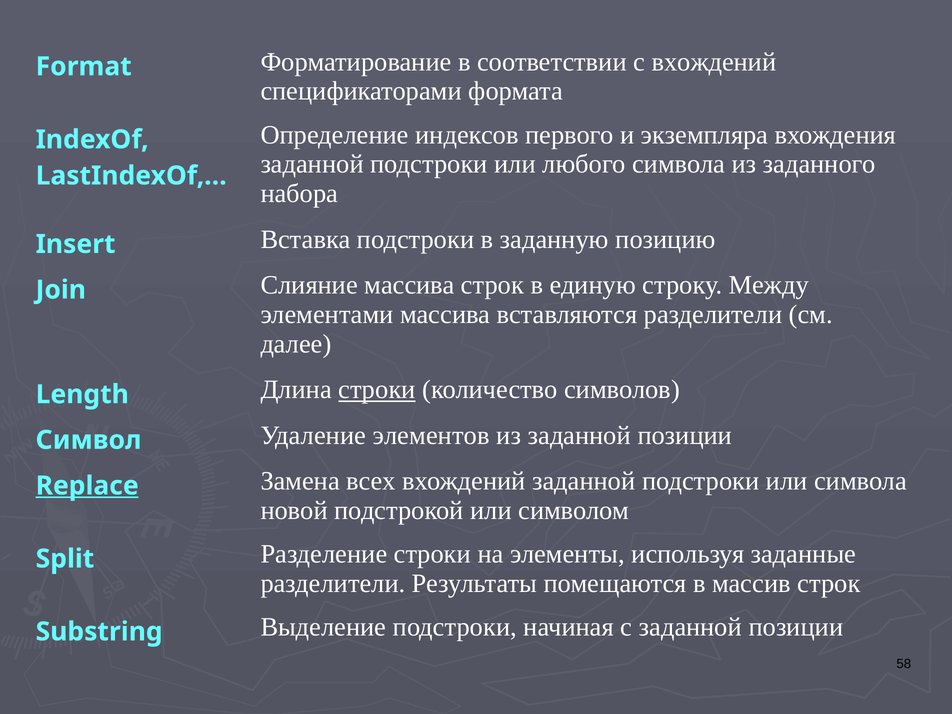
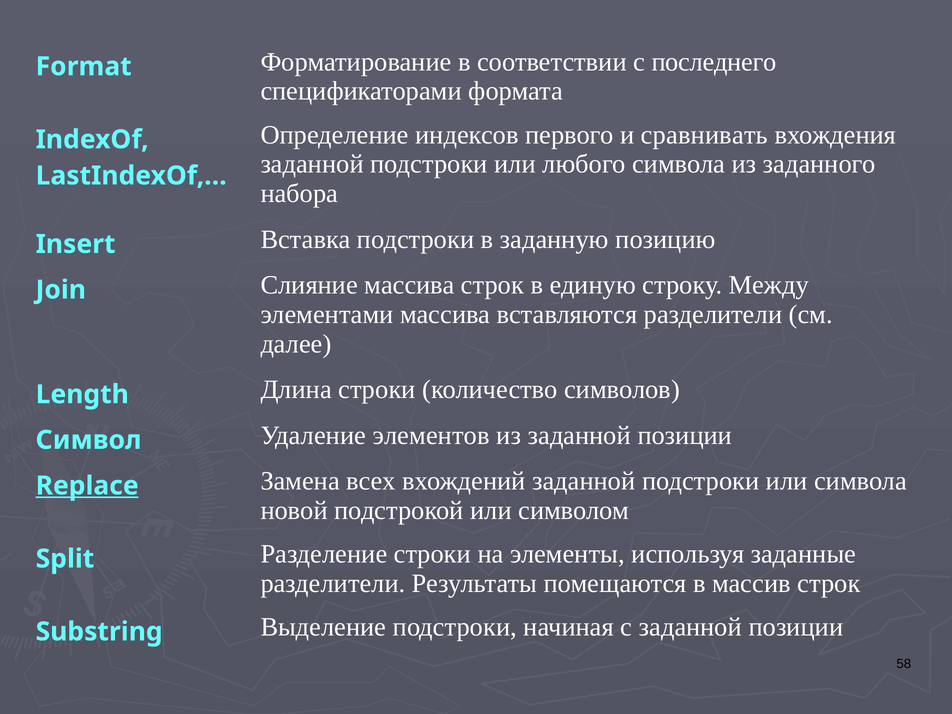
с вхождений: вхождений -> последнего (714, 62)
экземпляра: экземпляра -> сравнивать (704, 135)
строки underline: present -> none (377, 390)
